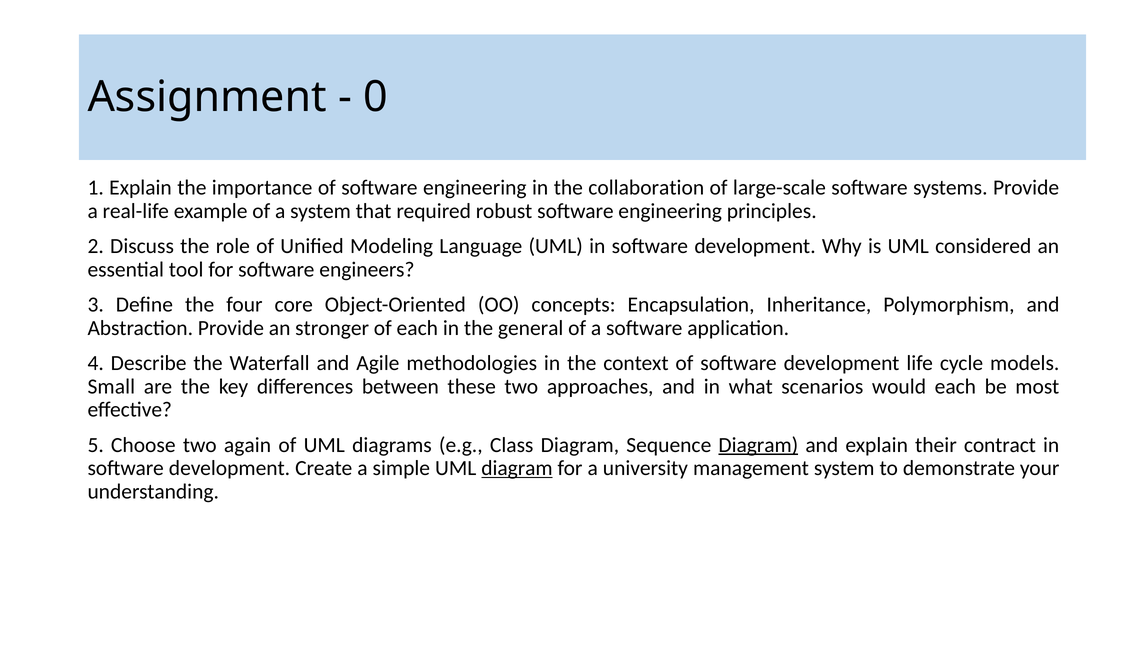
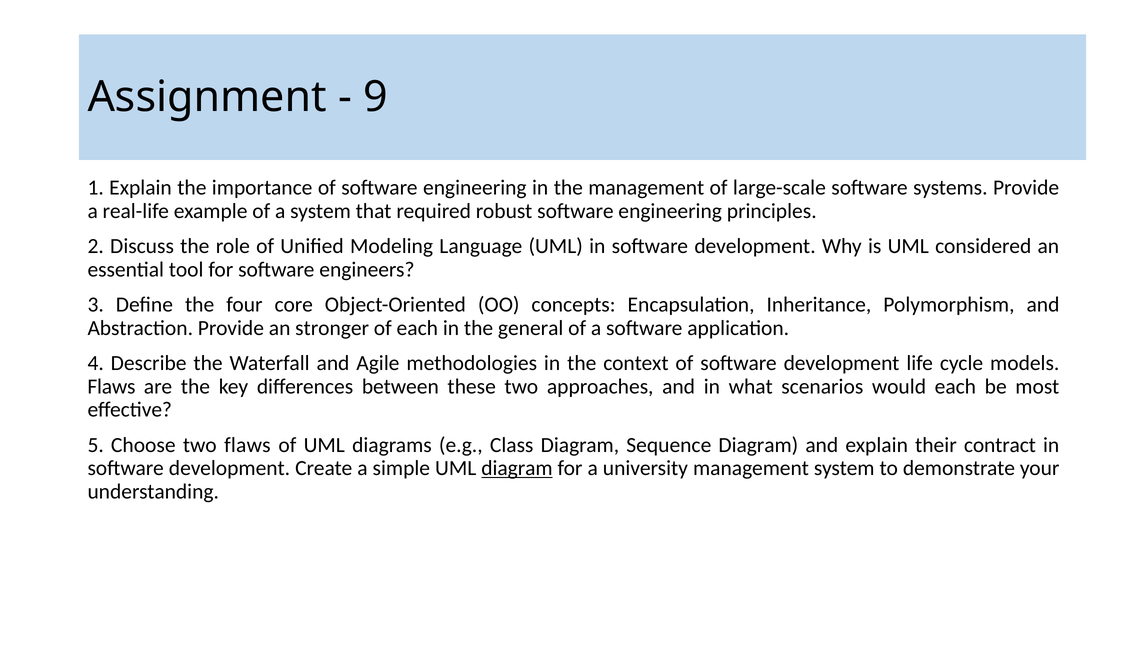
0: 0 -> 9 (375, 97)
the collaboration: collaboration -> management (646, 188)
Small: Small -> Flaws (111, 386)
two again: again -> flaws (247, 445)
Diagram underline: present -> none (758, 445)
